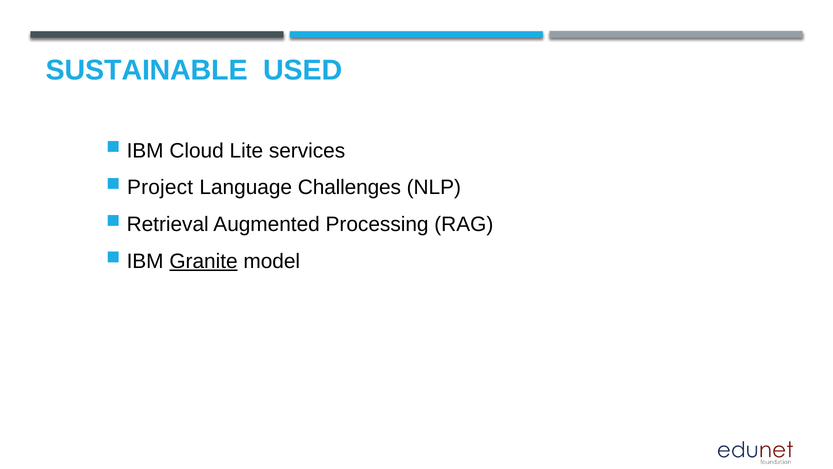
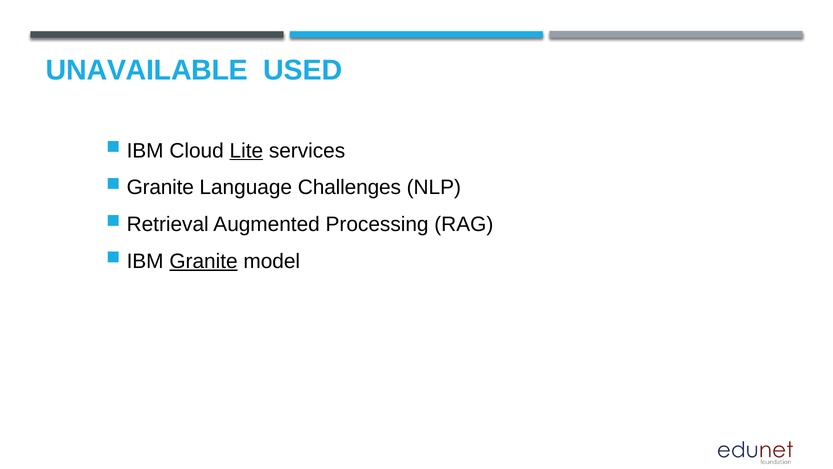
SUSTAINABLE: SUSTAINABLE -> UNAVAILABLE (147, 70)
Lite underline: none -> present (246, 150)
Project: Project -> Granite (160, 187)
